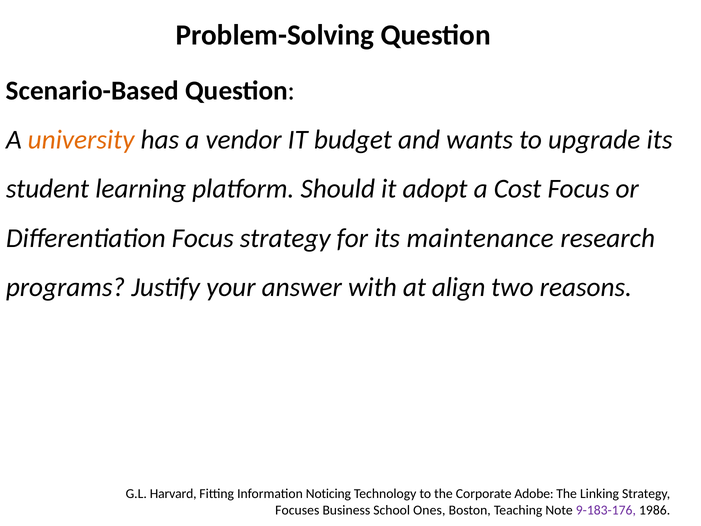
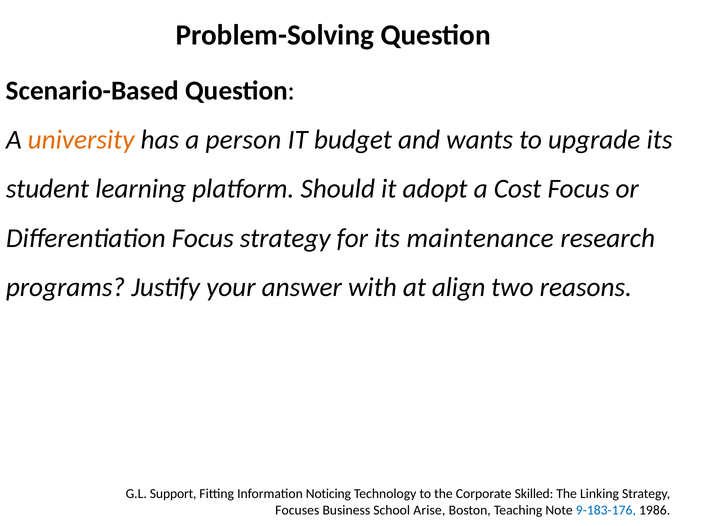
vendor: vendor -> person (243, 140)
Harvard: Harvard -> Support (173, 494)
Adobe: Adobe -> Skilled (534, 494)
Ones: Ones -> Arise (429, 510)
9-183-176 colour: purple -> blue (606, 510)
